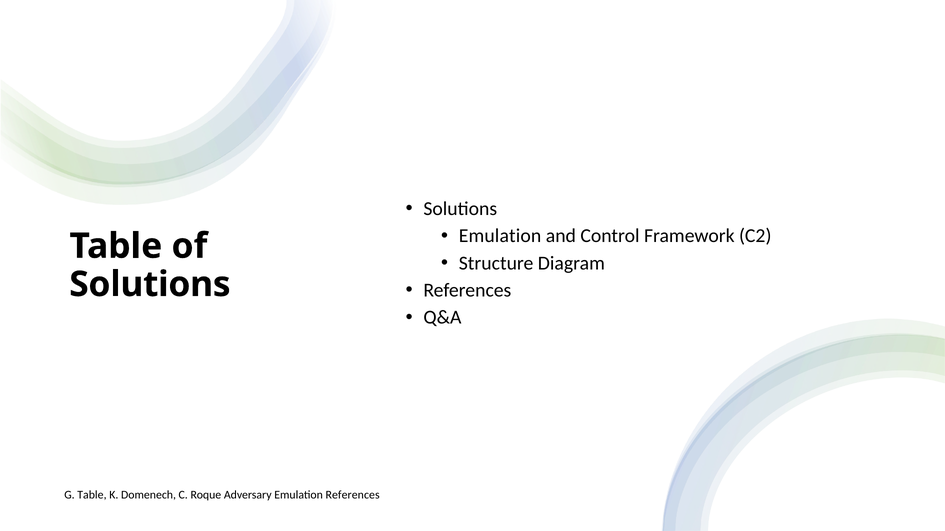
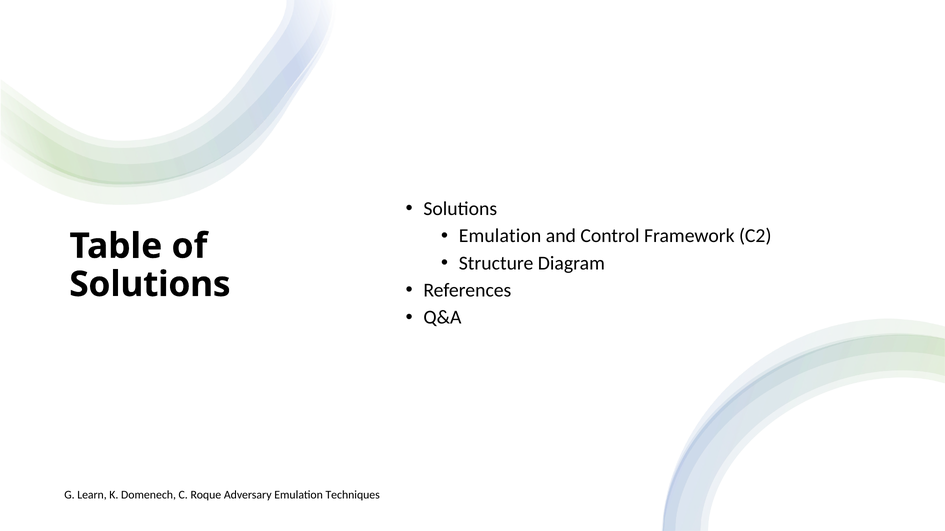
G Table: Table -> Learn (92, 496)
Emulation References: References -> Techniques (353, 496)
